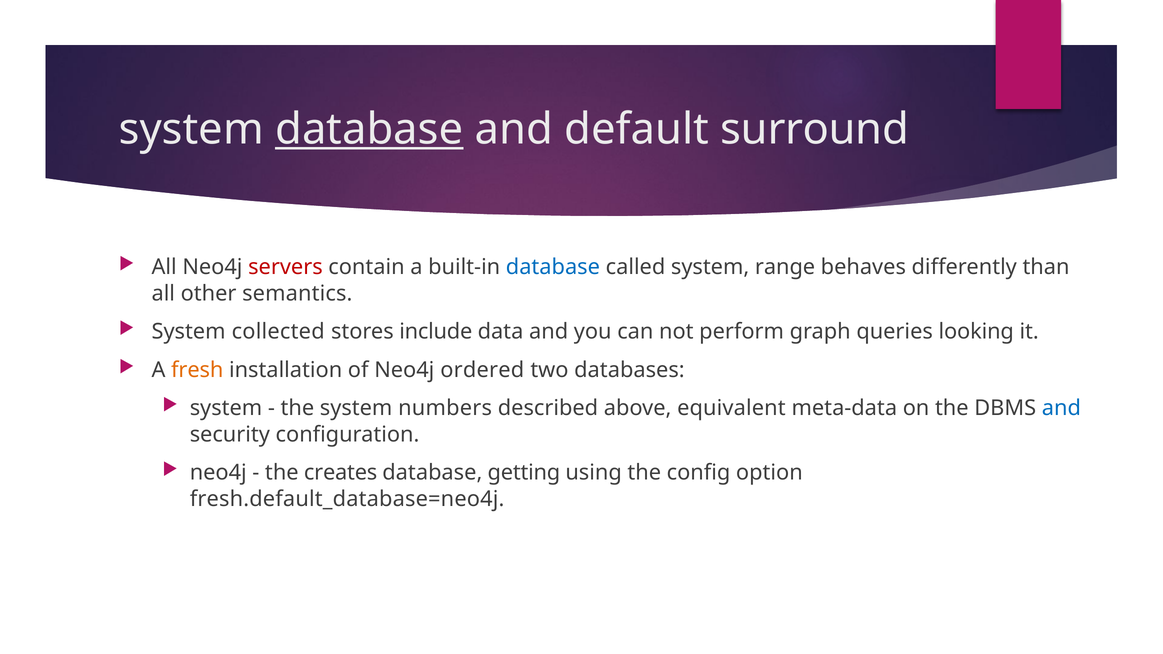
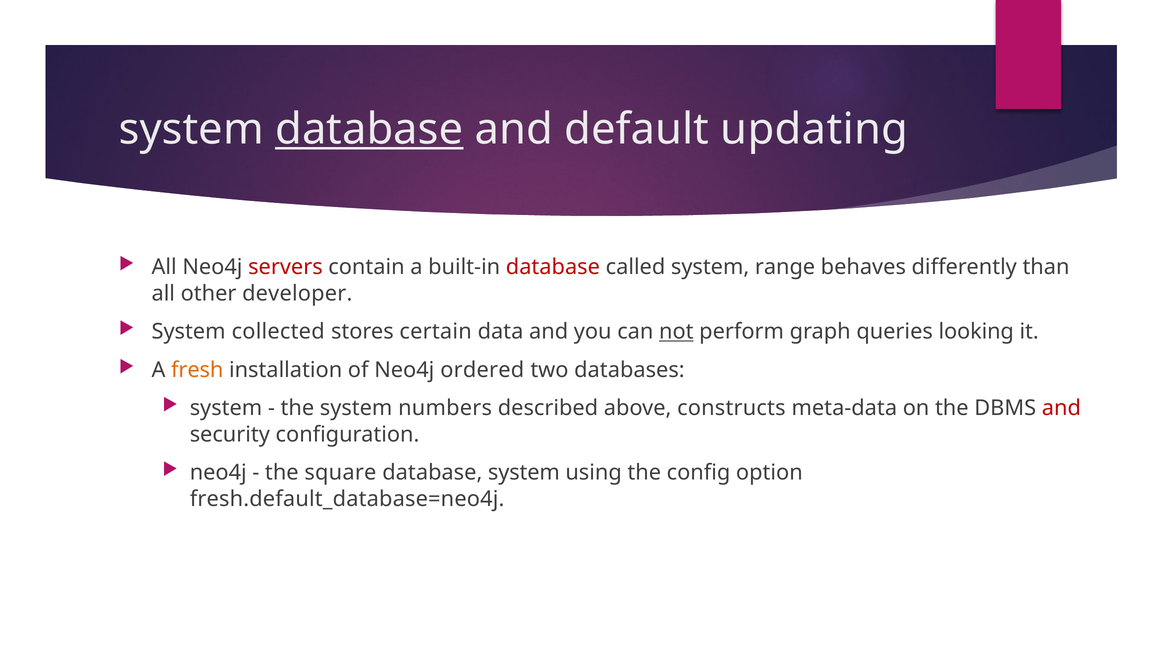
surround: surround -> updating (814, 130)
database colour: blue -> red (553, 267)
semantics: semantics -> developer (297, 293)
include: include -> certain (436, 332)
not underline: none -> present (676, 332)
equivalent: equivalent -> constructs (731, 408)
and colour: blue -> red (1061, 408)
creates: creates -> square (340, 473)
database getting: getting -> system (524, 473)
